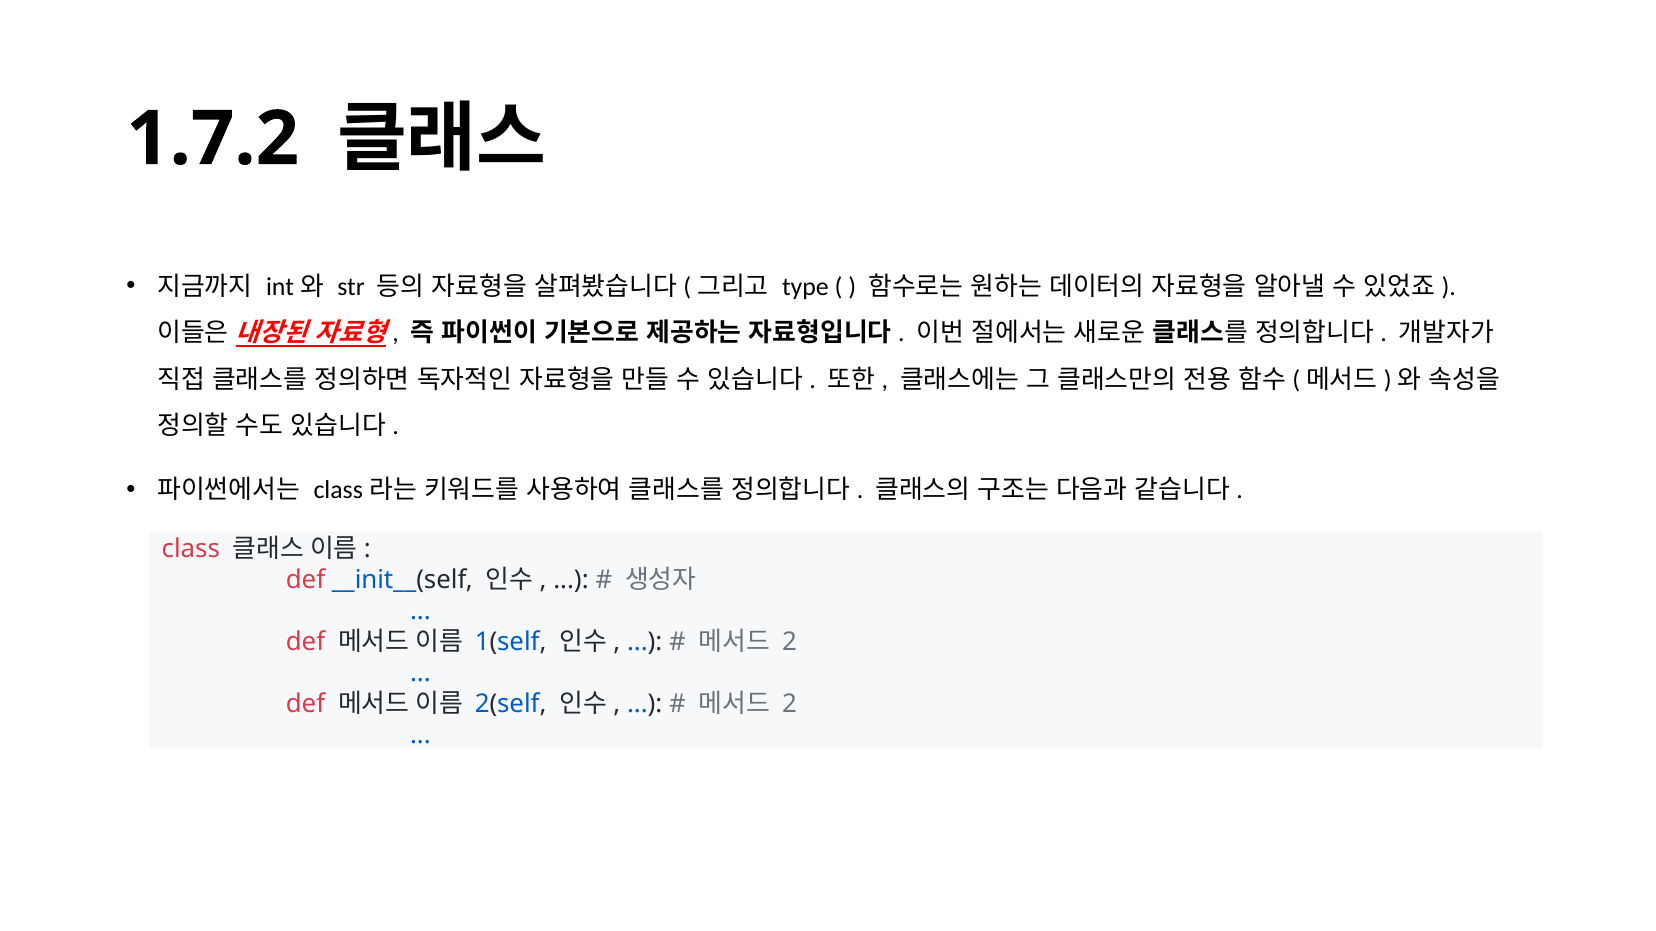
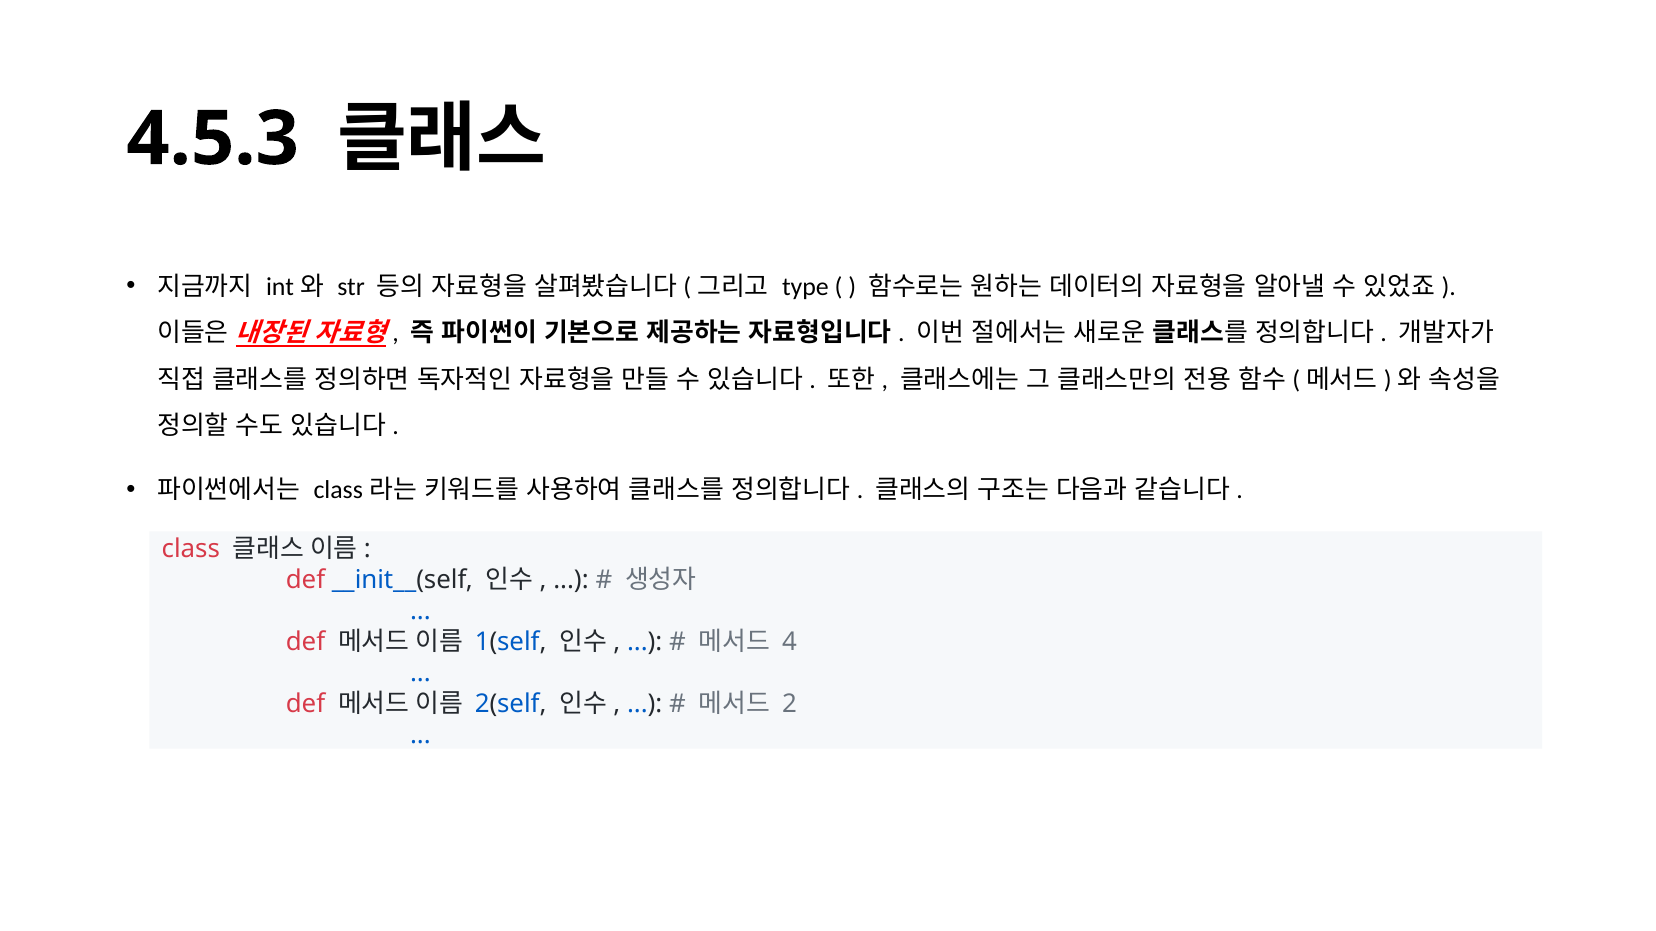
1.7.2: 1.7.2 -> 4.5.3 (213, 139)
2: 2 -> 4 (789, 642)
